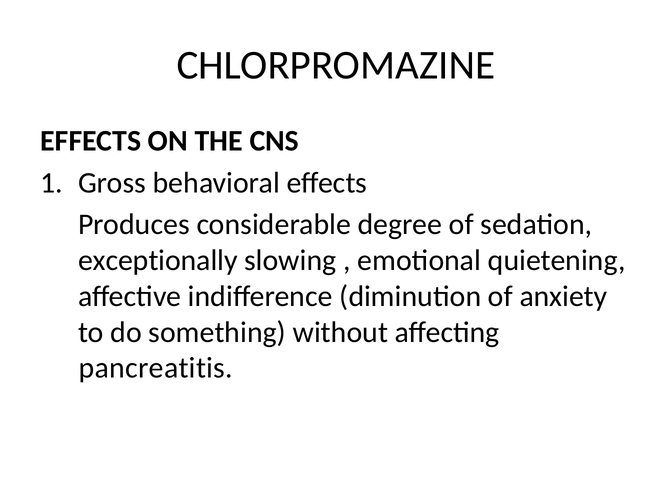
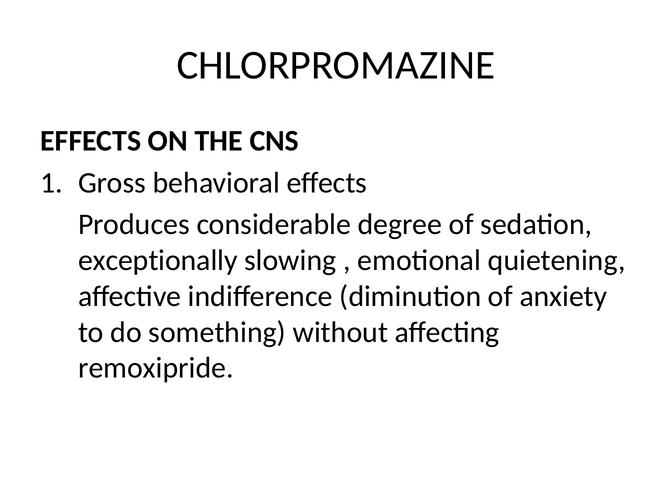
pancreatitis: pancreatitis -> remoxipride (156, 368)
